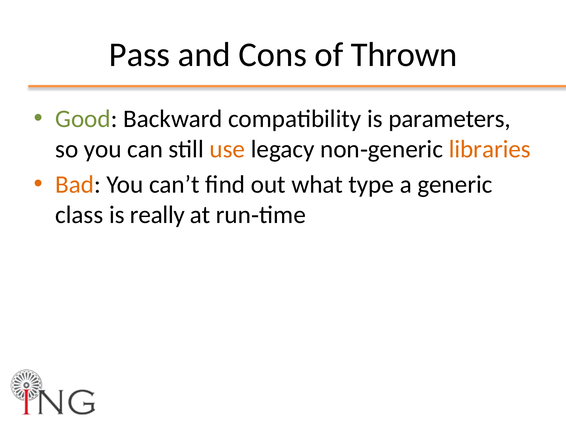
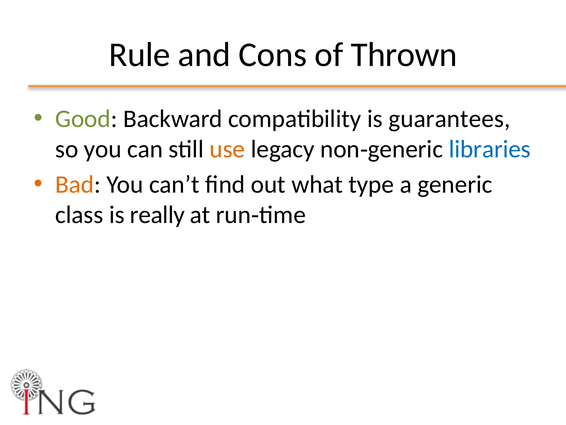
Pass: Pass -> Rule (140, 55)
parameters: parameters -> guarantees (449, 119)
libraries colour: orange -> blue (490, 149)
